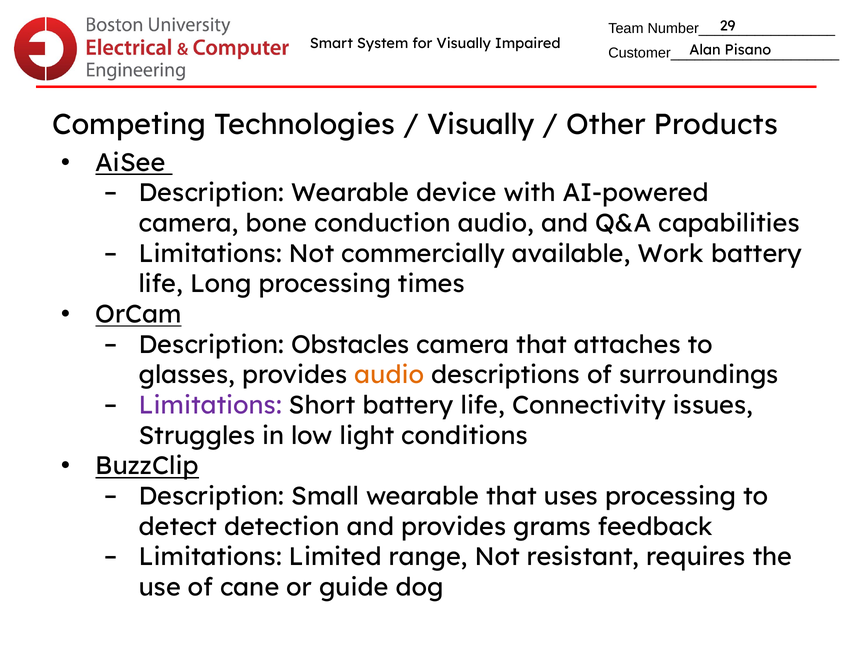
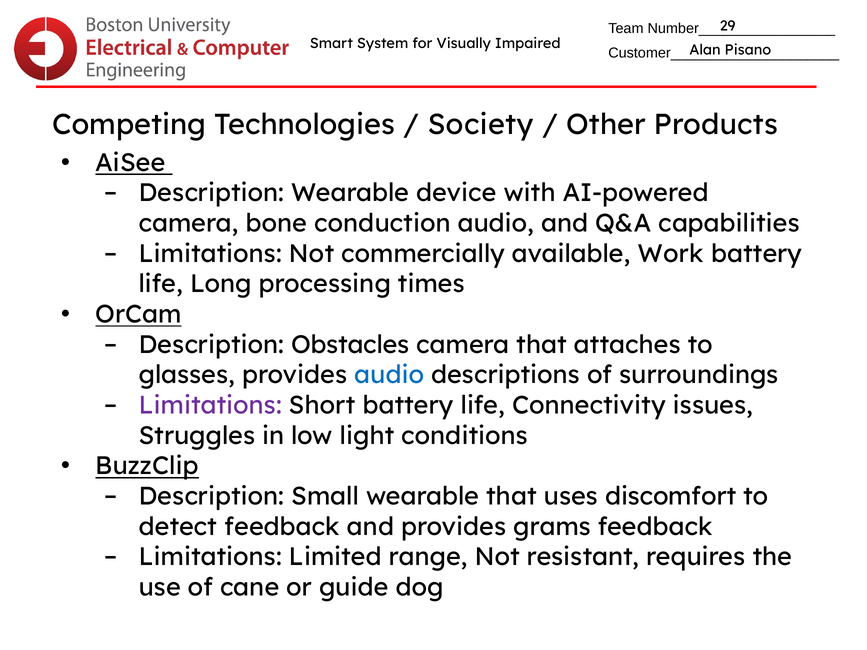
Visually: Visually -> Society (481, 125)
audio colour: orange -> blue (389, 375)
uses processing: processing -> discomfort (671, 497)
detect detection: detection -> feedback (282, 527)
